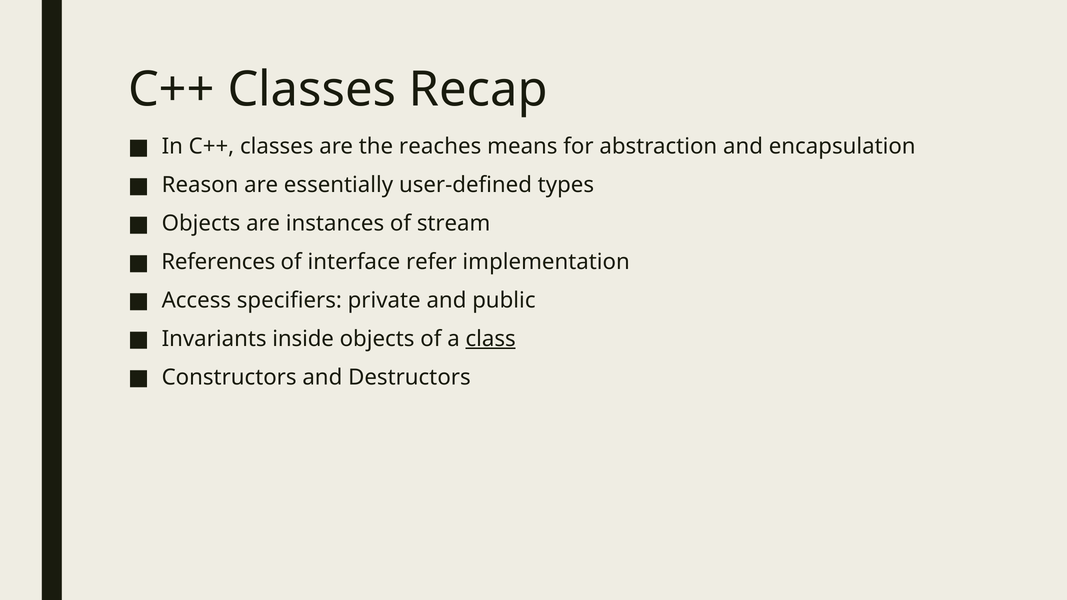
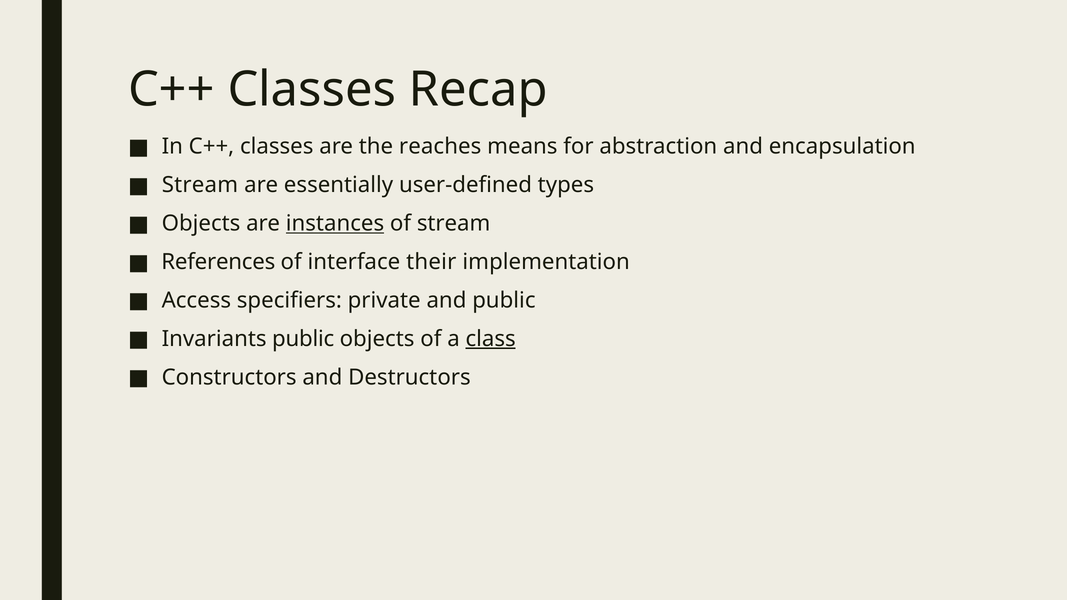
Reason: Reason -> Stream (200, 185)
instances underline: none -> present (335, 224)
refer: refer -> their (431, 262)
Invariants inside: inside -> public (303, 339)
